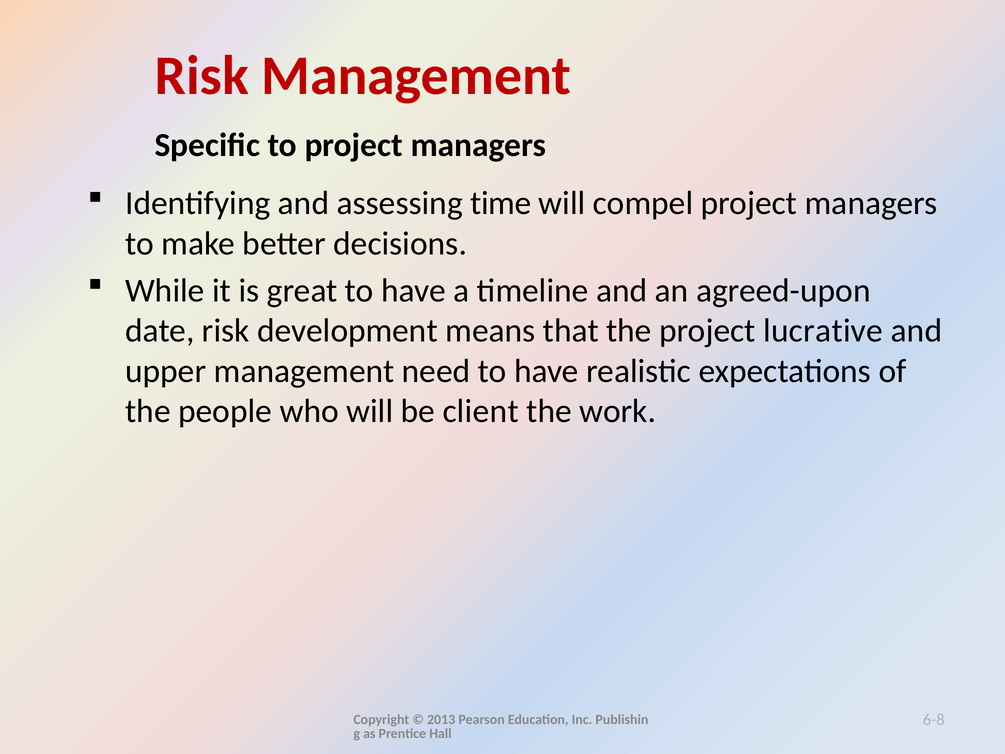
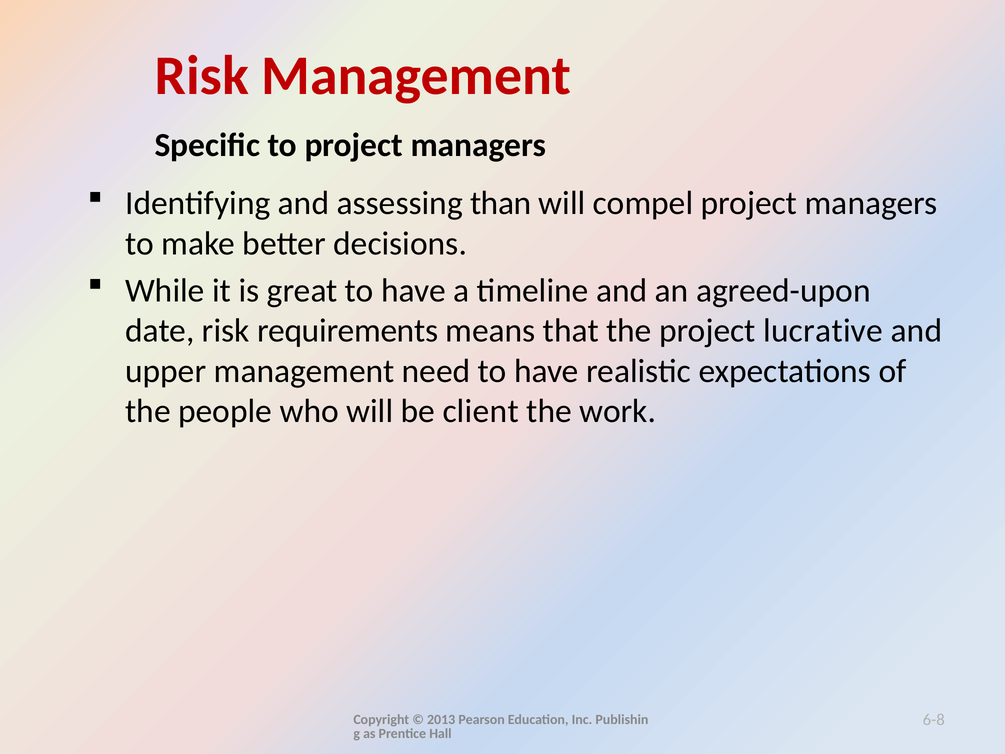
time: time -> than (501, 203)
development: development -> requirements (348, 331)
